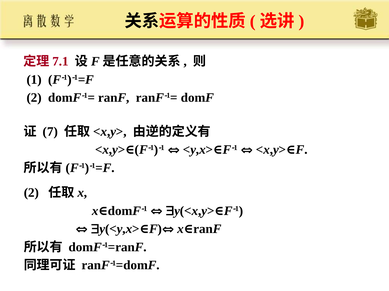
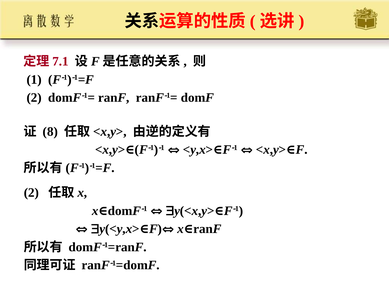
7: 7 -> 8 (50, 132)
